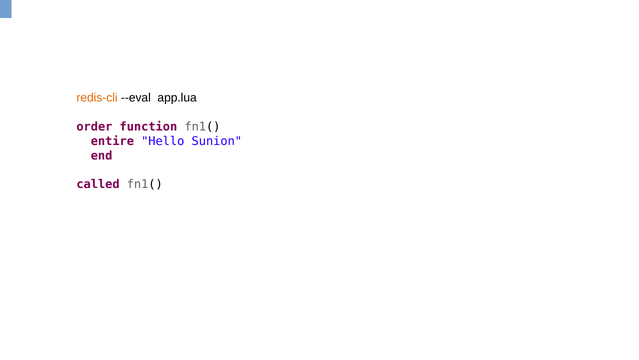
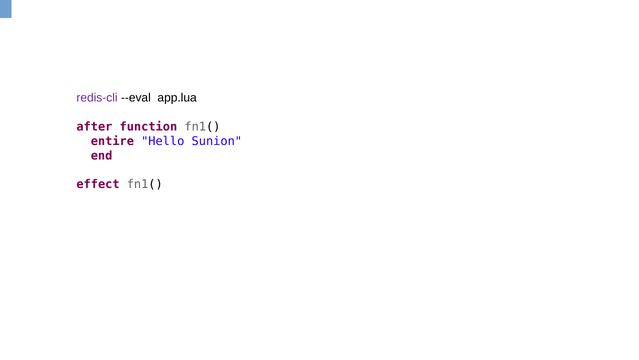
redis-cli colour: orange -> purple (97, 98)
order: order -> after (94, 127)
called: called -> effect (98, 184)
